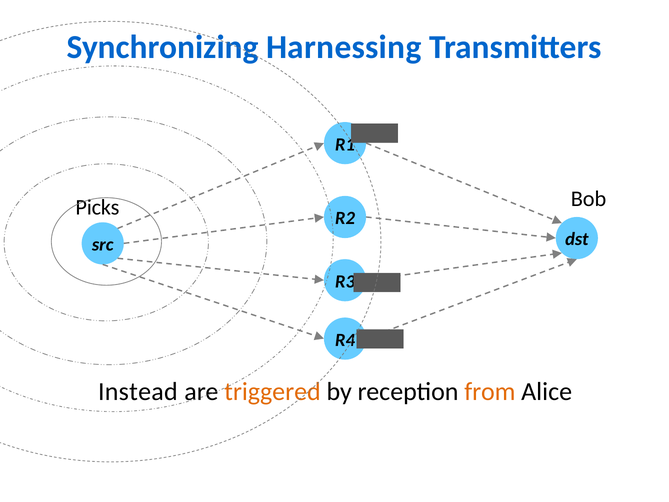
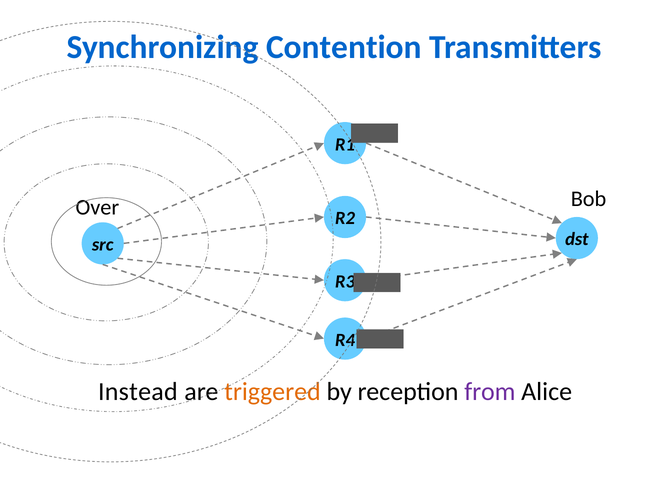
Harnessing: Harnessing -> Contention (344, 47)
Picks: Picks -> Over (97, 207)
from colour: orange -> purple (490, 392)
